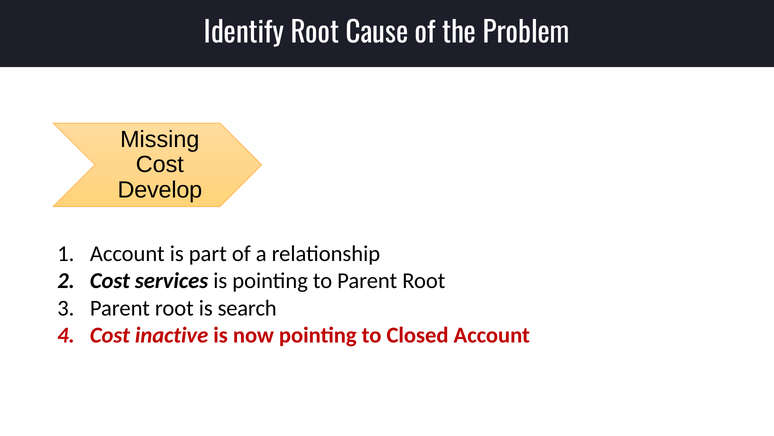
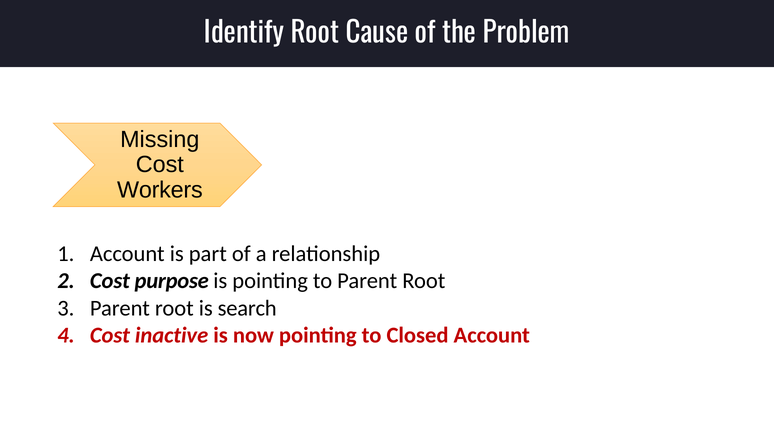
Develop: Develop -> Workers (160, 190)
services: services -> purpose (172, 281)
